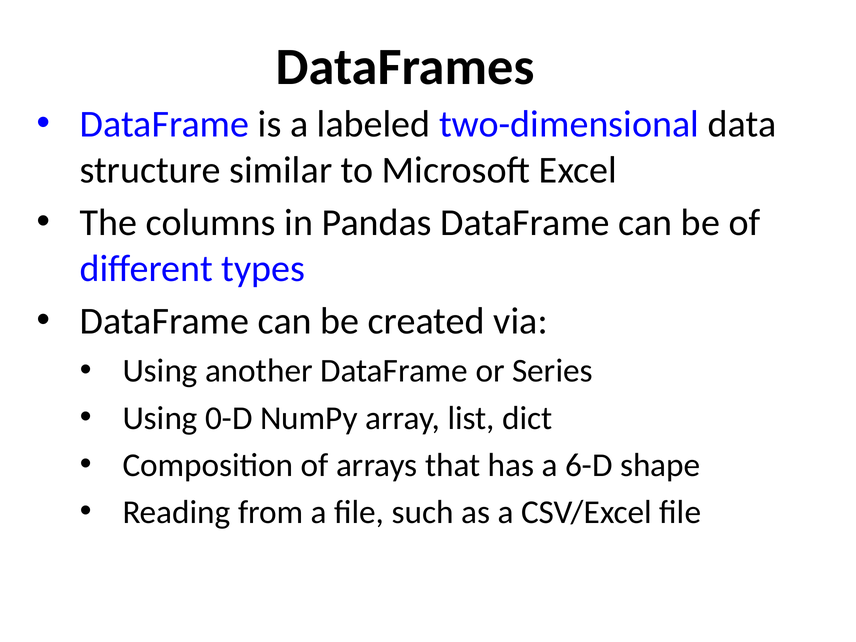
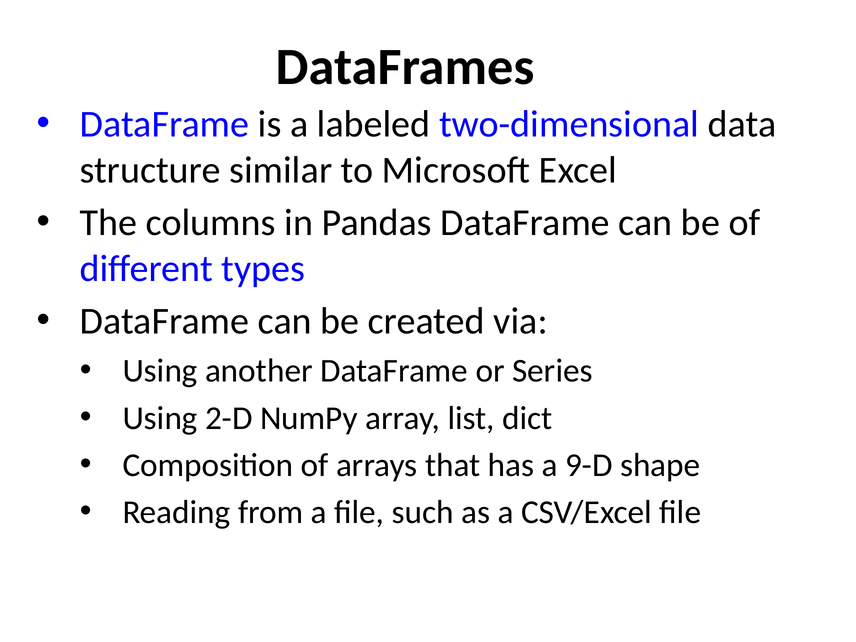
0-D: 0-D -> 2-D (229, 418)
6-D: 6-D -> 9-D (589, 465)
